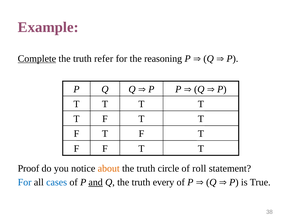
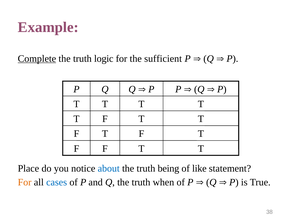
refer: refer -> logic (104, 59)
reasoning: reasoning -> sufficient (163, 59)
Proof: Proof -> Place (28, 168)
about colour: orange -> blue (109, 168)
circle: circle -> being (168, 168)
roll: roll -> like (199, 168)
For colour: blue -> orange (25, 182)
and underline: present -> none (96, 182)
every: every -> when (163, 182)
